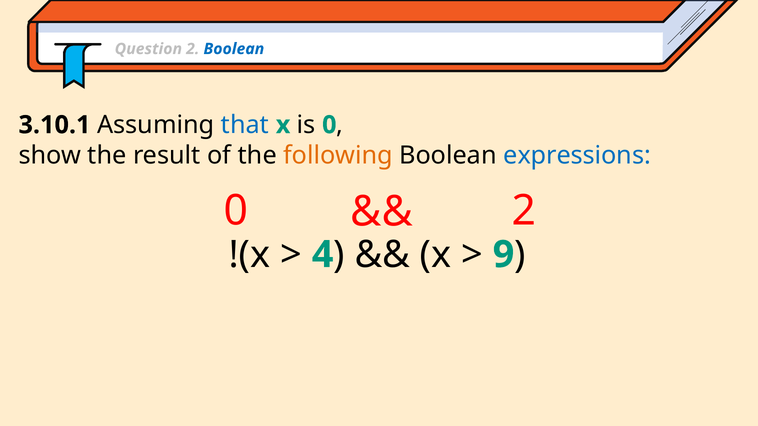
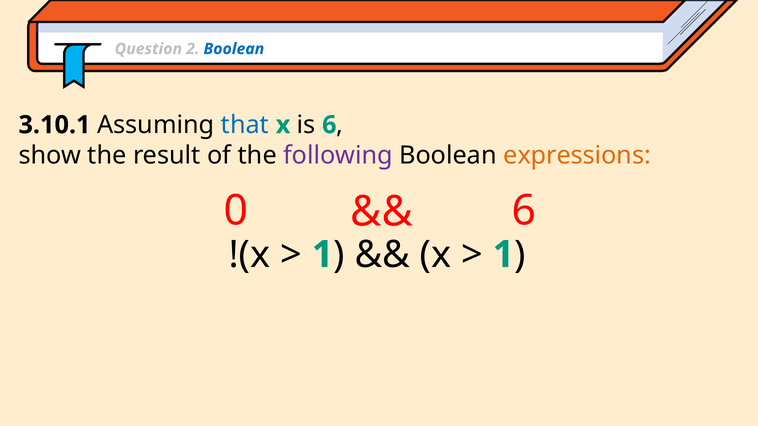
is 0: 0 -> 6 (329, 125)
following colour: orange -> purple (338, 155)
expressions colour: blue -> orange (577, 155)
0 2: 2 -> 6 (524, 211)
4: 4 -> 1 (323, 255)
9: 9 -> 1 (504, 255)
